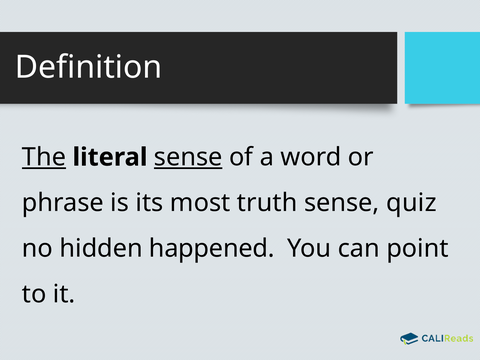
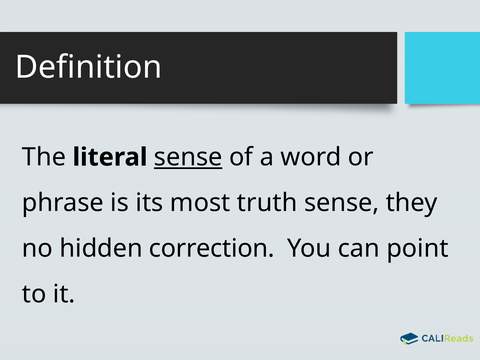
The underline: present -> none (44, 157)
quiz: quiz -> they (412, 203)
happened: happened -> correction (212, 248)
